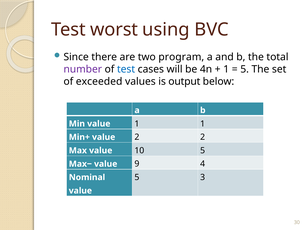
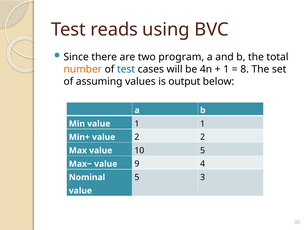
worst: worst -> reads (114, 30)
number colour: purple -> orange (83, 69)
5: 5 -> 8 (245, 69)
exceeded: exceeded -> assuming (99, 82)
